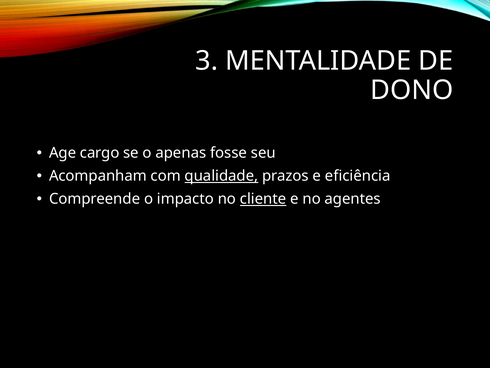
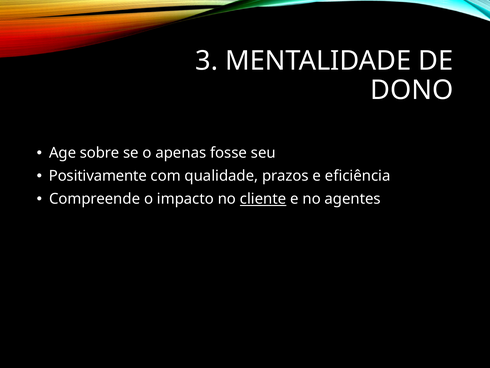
cargo: cargo -> sobre (100, 153)
Acompanham: Acompanham -> Positivamente (98, 176)
qualidade underline: present -> none (221, 176)
